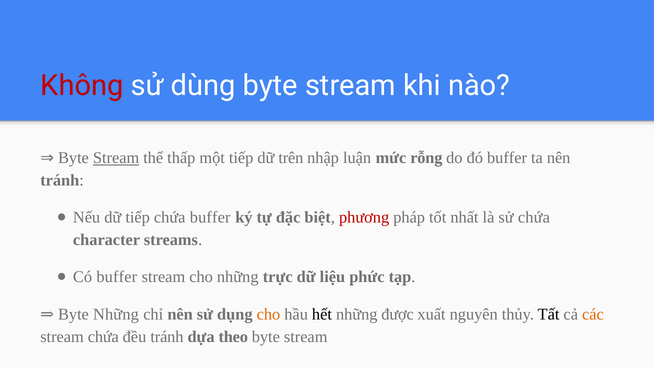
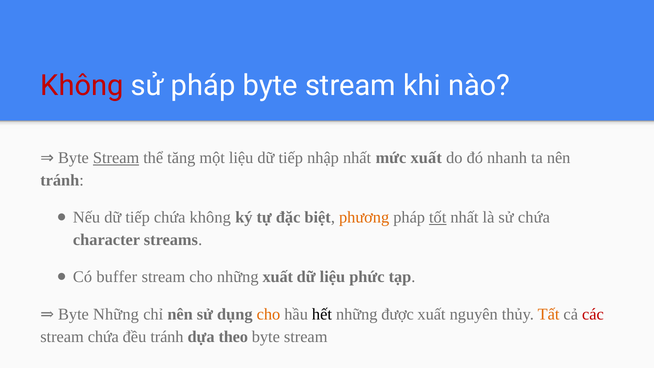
sử dùng: dùng -> pháp (203, 86)
thấp: thấp -> tăng (181, 158)
một tiếp: tiếp -> liệu (241, 158)
trên: trên -> tiếp (291, 158)
nhập luận: luận -> nhất (357, 158)
mức rỗng: rỗng -> xuất (426, 158)
đó buffer: buffer -> nhanh (507, 158)
chứa buffer: buffer -> không (210, 217)
phương colour: red -> orange (364, 217)
tốt underline: none -> present (438, 217)
những trực: trực -> xuất (278, 277)
Tất colour: black -> orange (549, 314)
các colour: orange -> red (593, 314)
